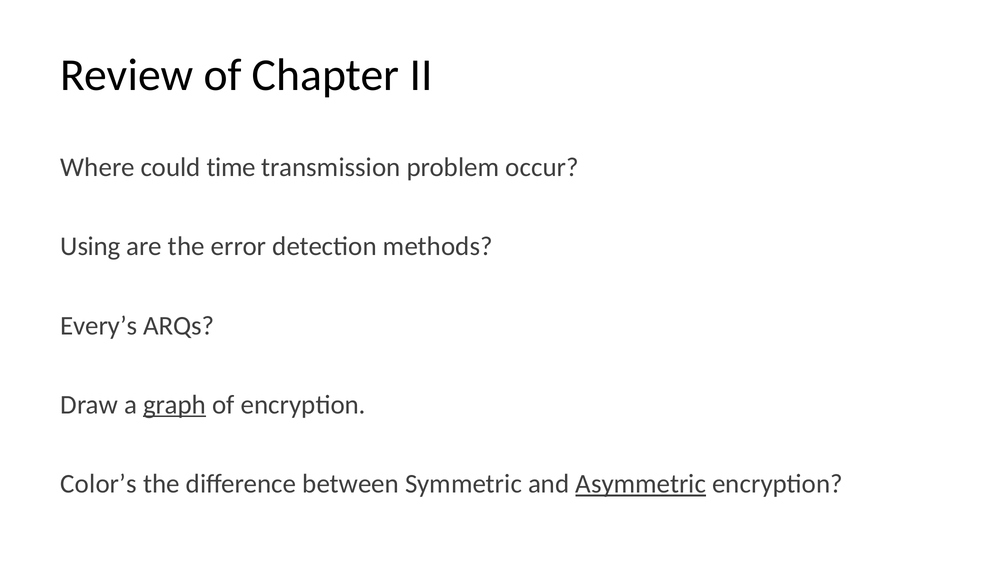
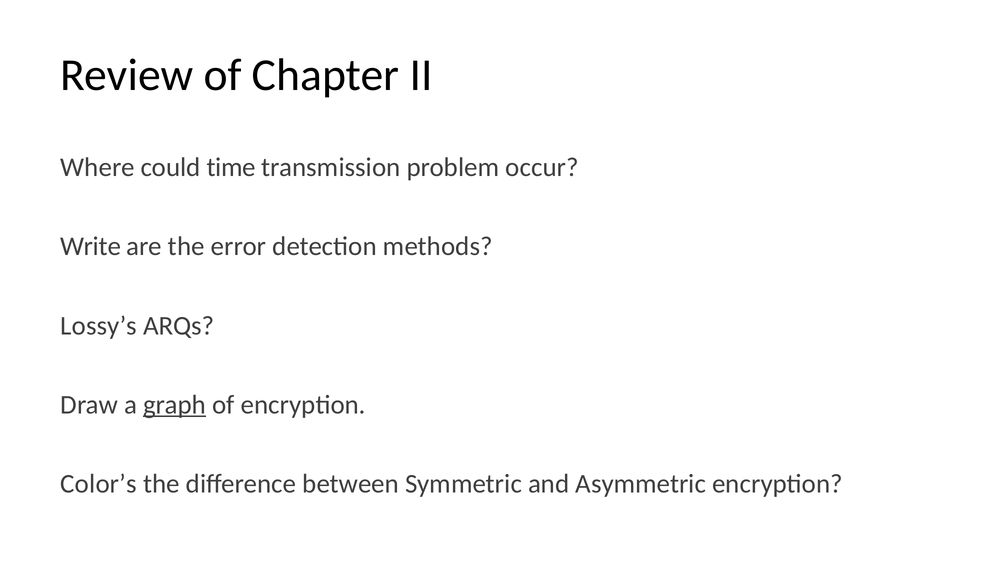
Using: Using -> Write (90, 247)
Every’s: Every’s -> Lossy’s (99, 326)
Asymmetric underline: present -> none (641, 484)
